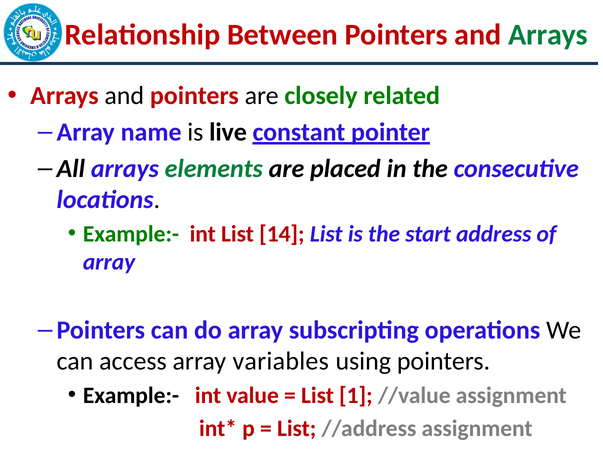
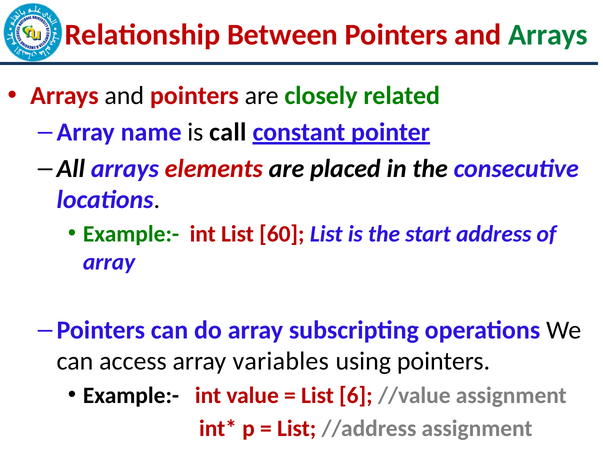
live: live -> call (228, 132)
elements colour: green -> red (214, 169)
14: 14 -> 60 (282, 234)
1: 1 -> 6 (356, 396)
